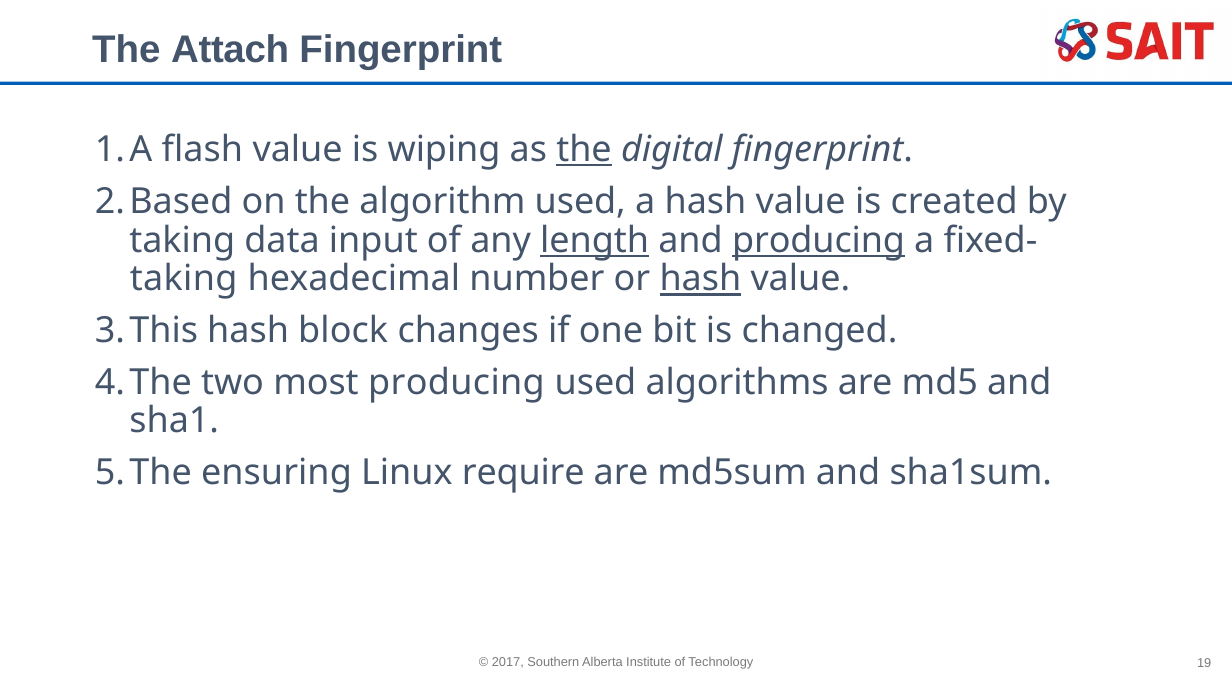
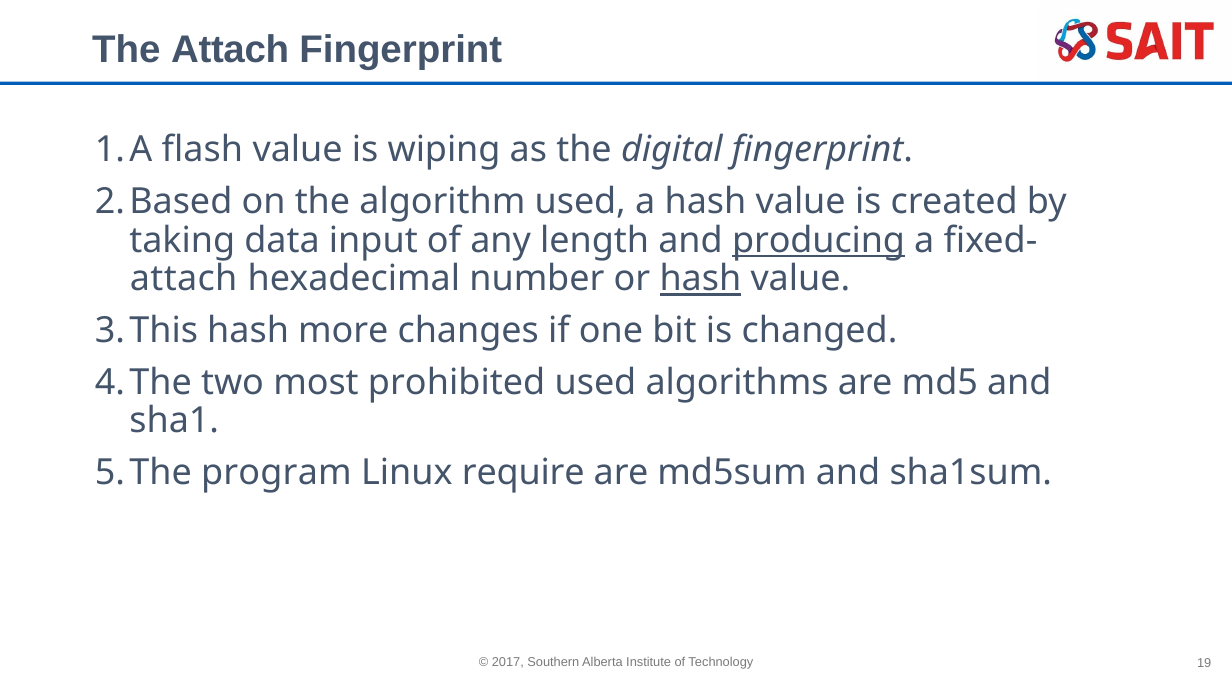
the underline: present -> none (584, 150)
length underline: present -> none (595, 240)
taking: taking -> attach (184, 279)
block: block -> more (343, 331)
most producing: producing -> prohibited (457, 382)
ensuring: ensuring -> program (276, 472)
